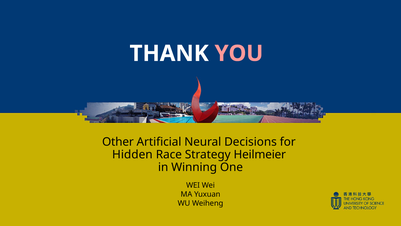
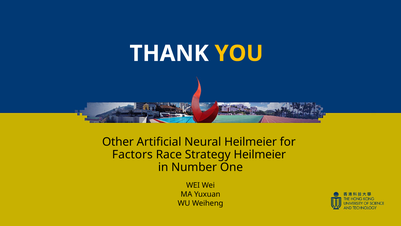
YOU colour: pink -> yellow (239, 53)
Neural Decisions: Decisions -> Heilmeier (251, 142)
Hidden: Hidden -> Factors (132, 154)
Winning: Winning -> Number (194, 167)
